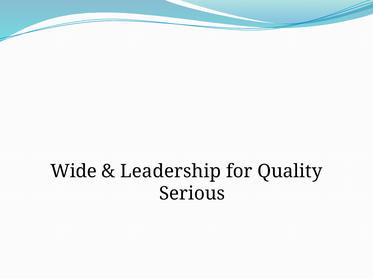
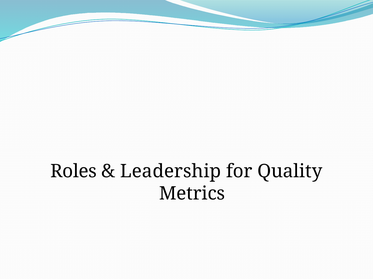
Wide: Wide -> Roles (74, 172)
Serious: Serious -> Metrics (192, 194)
